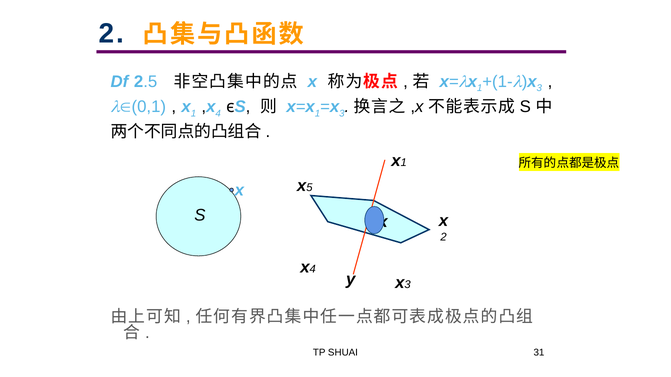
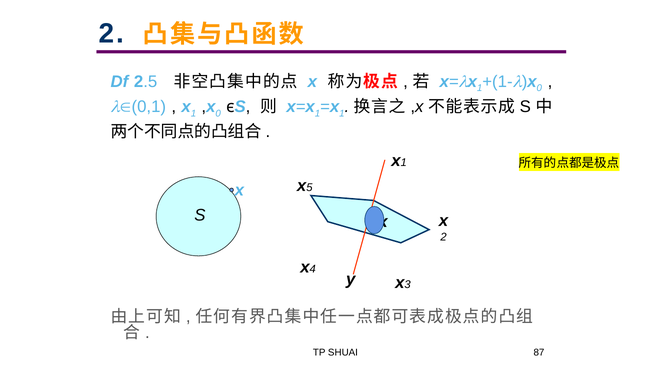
3: 3 -> 0 (539, 88)
4: 4 -> 0 (218, 114)
3: 3 -> 1 (342, 114)
31: 31 -> 87 (539, 353)
